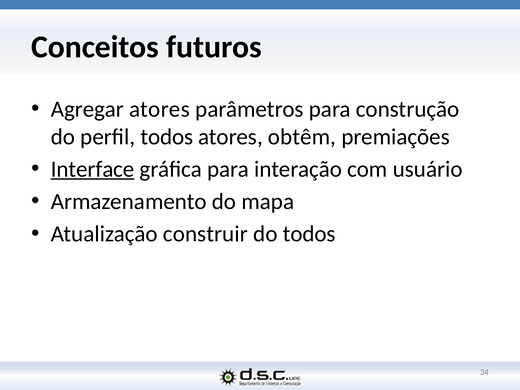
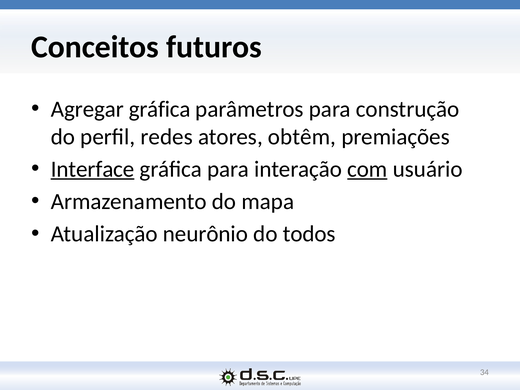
Agregar atores: atores -> gráfica (160, 109)
perfil todos: todos -> redes (167, 137)
com underline: none -> present (367, 169)
construir: construir -> neurônio (205, 234)
